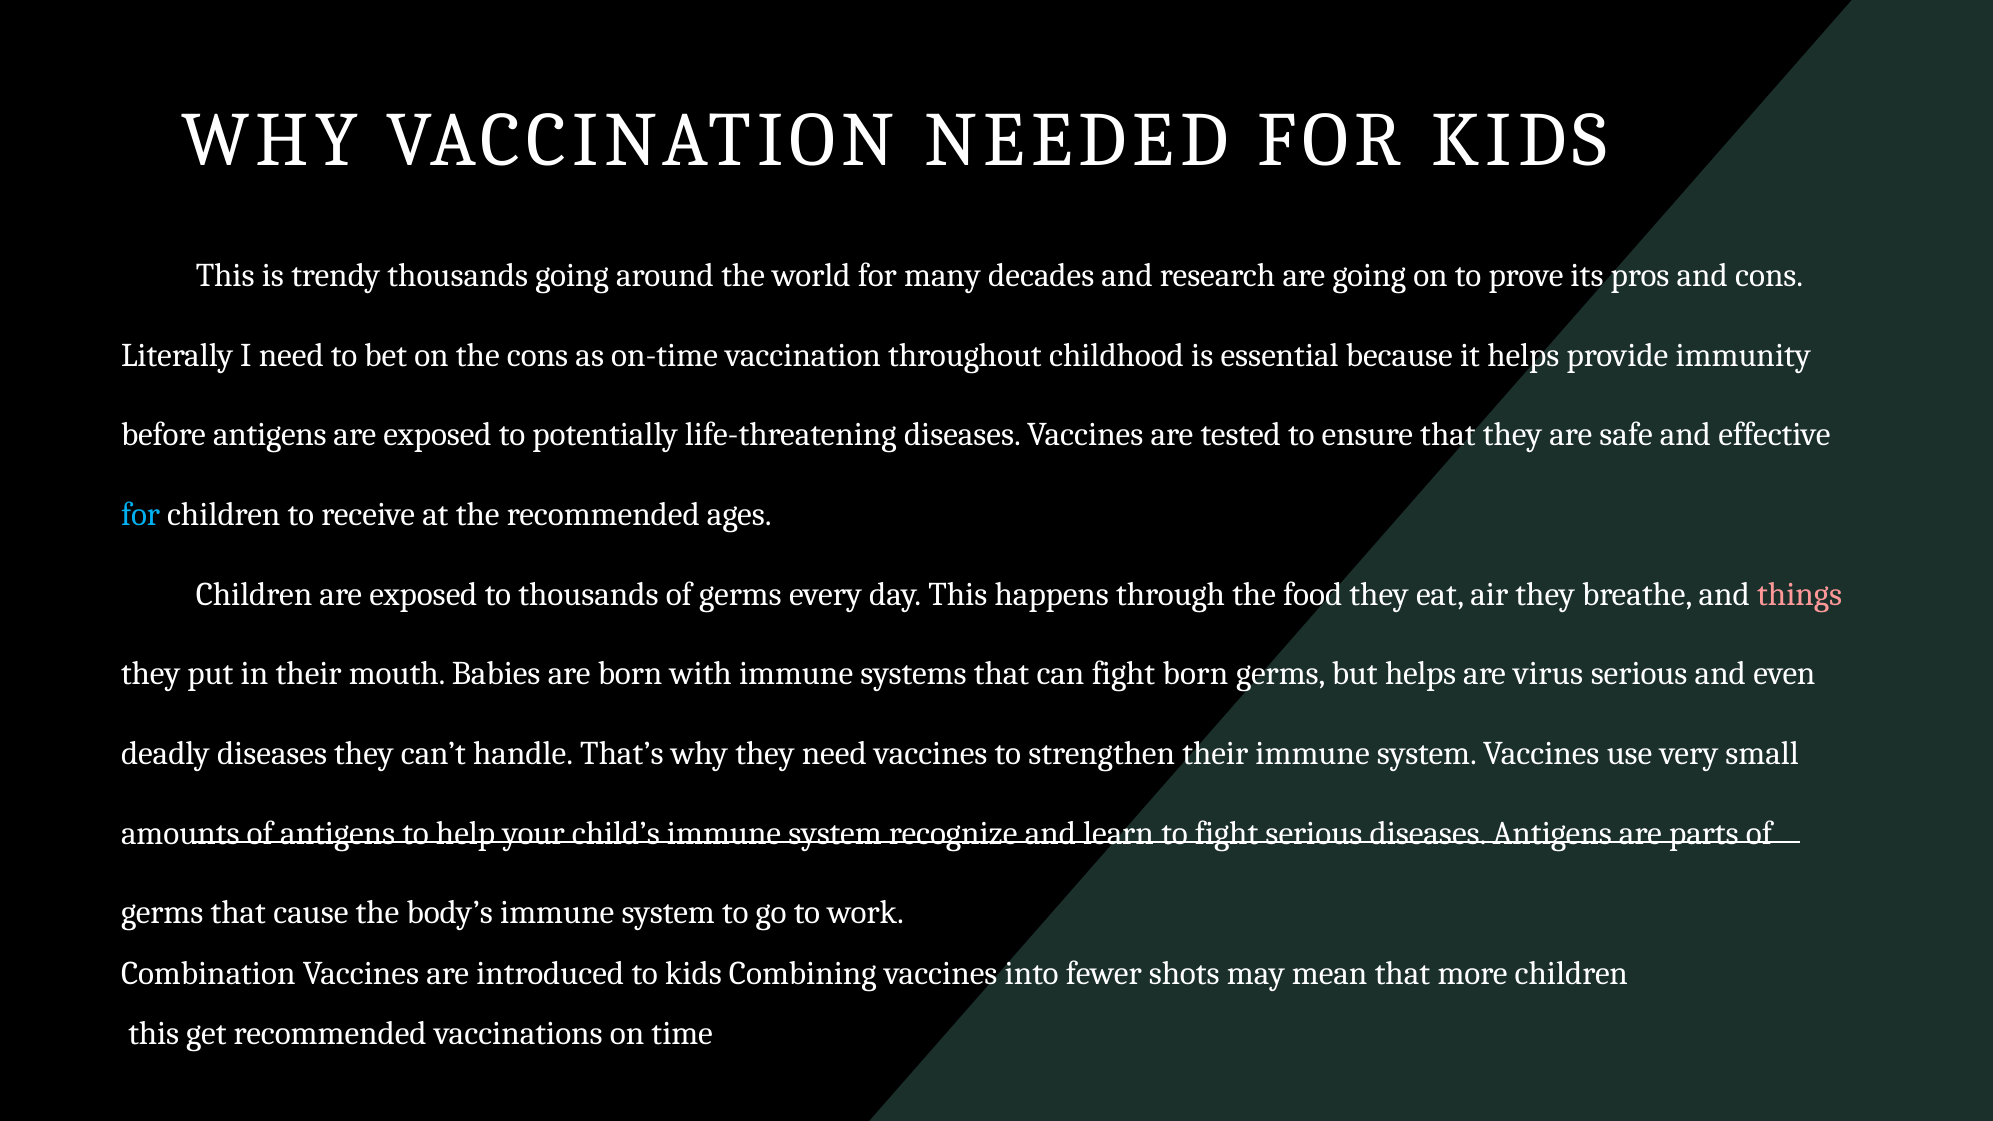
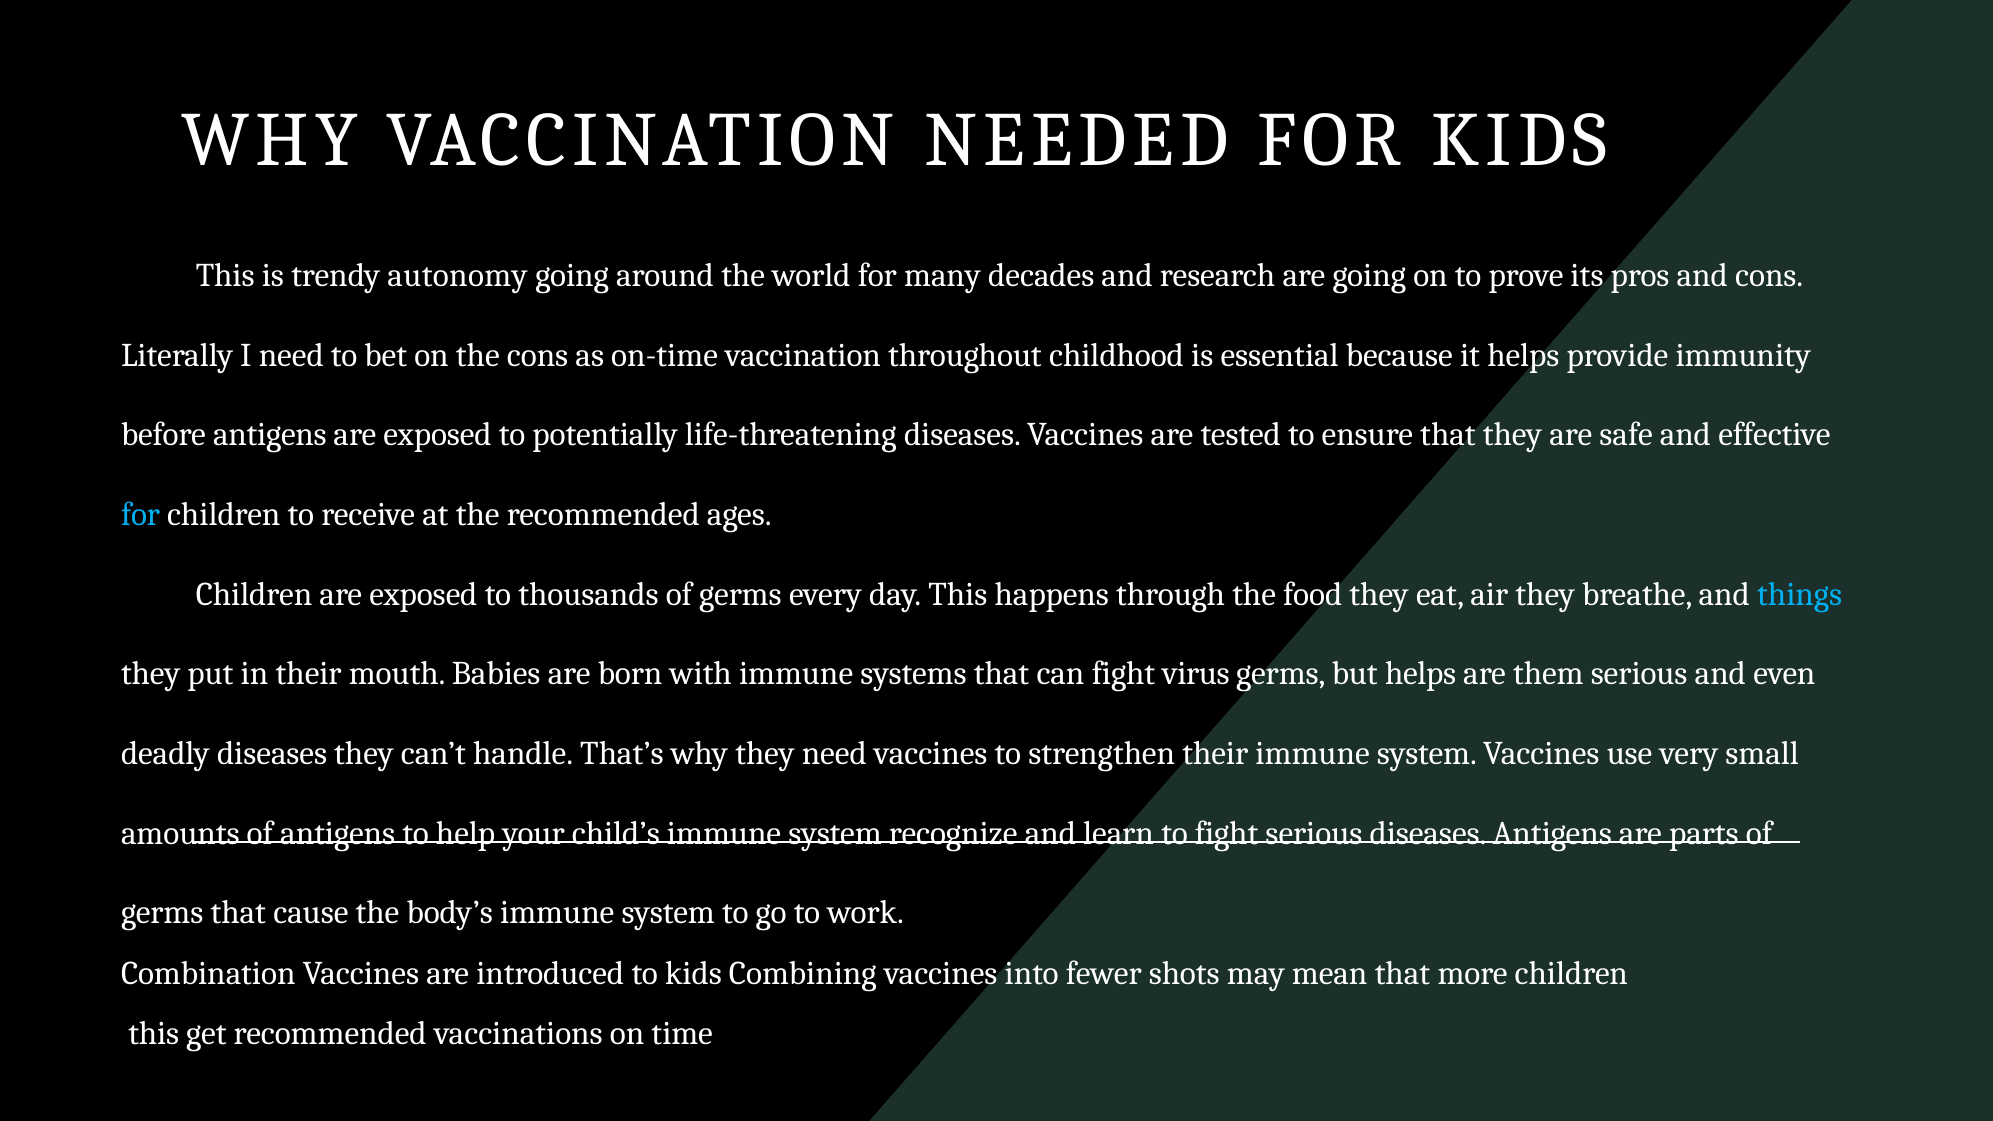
trendy thousands: thousands -> autonomy (458, 275)
things colour: pink -> light blue (1800, 594)
fight born: born -> virus (1196, 674)
virus: virus -> them (1548, 674)
